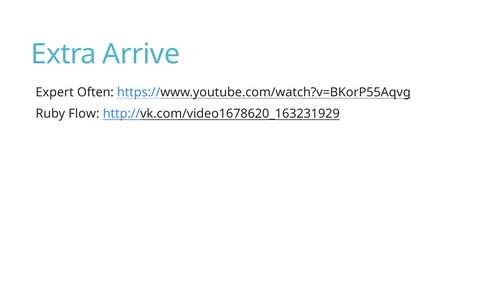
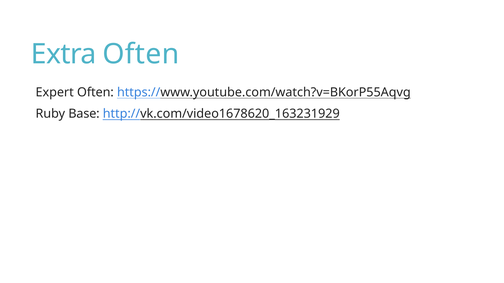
Extra Arrive: Arrive -> Often (141, 54)
Flow: Flow -> Base (84, 114)
